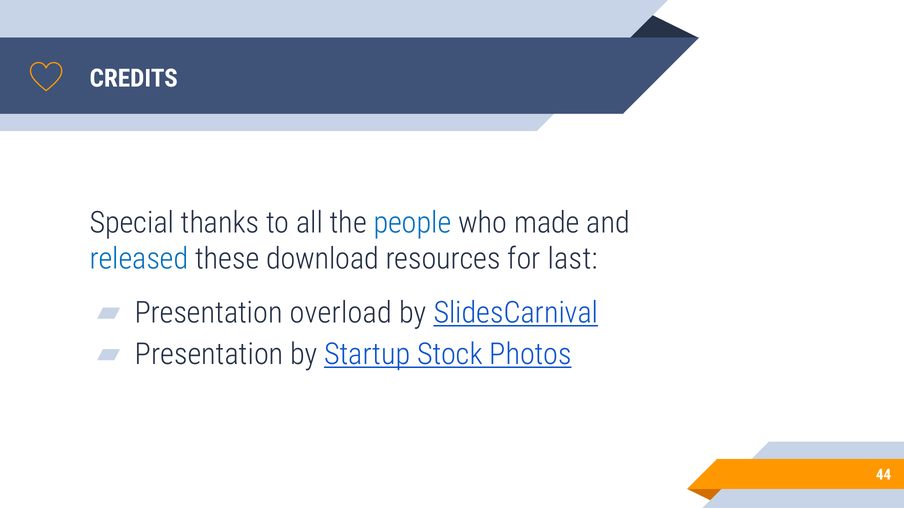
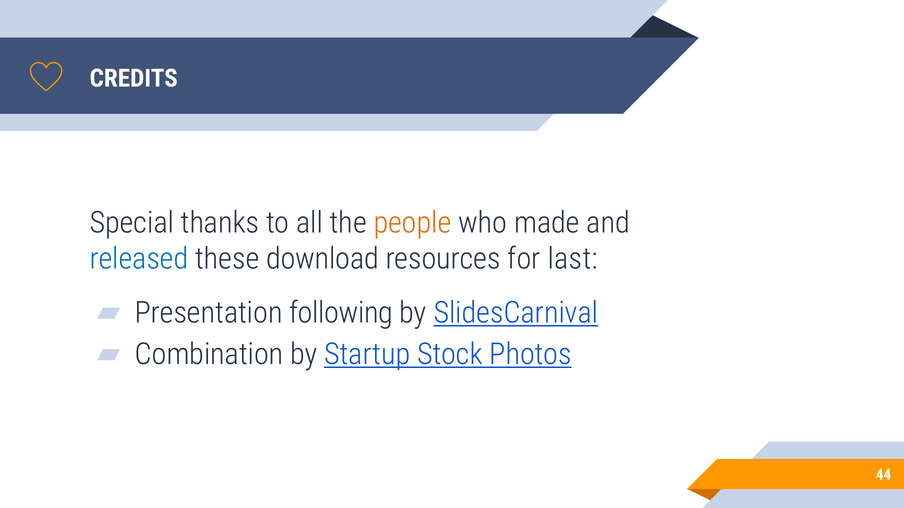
people colour: blue -> orange (413, 223)
overload: overload -> following (341, 313)
Presentation: Presentation -> Combination (209, 355)
